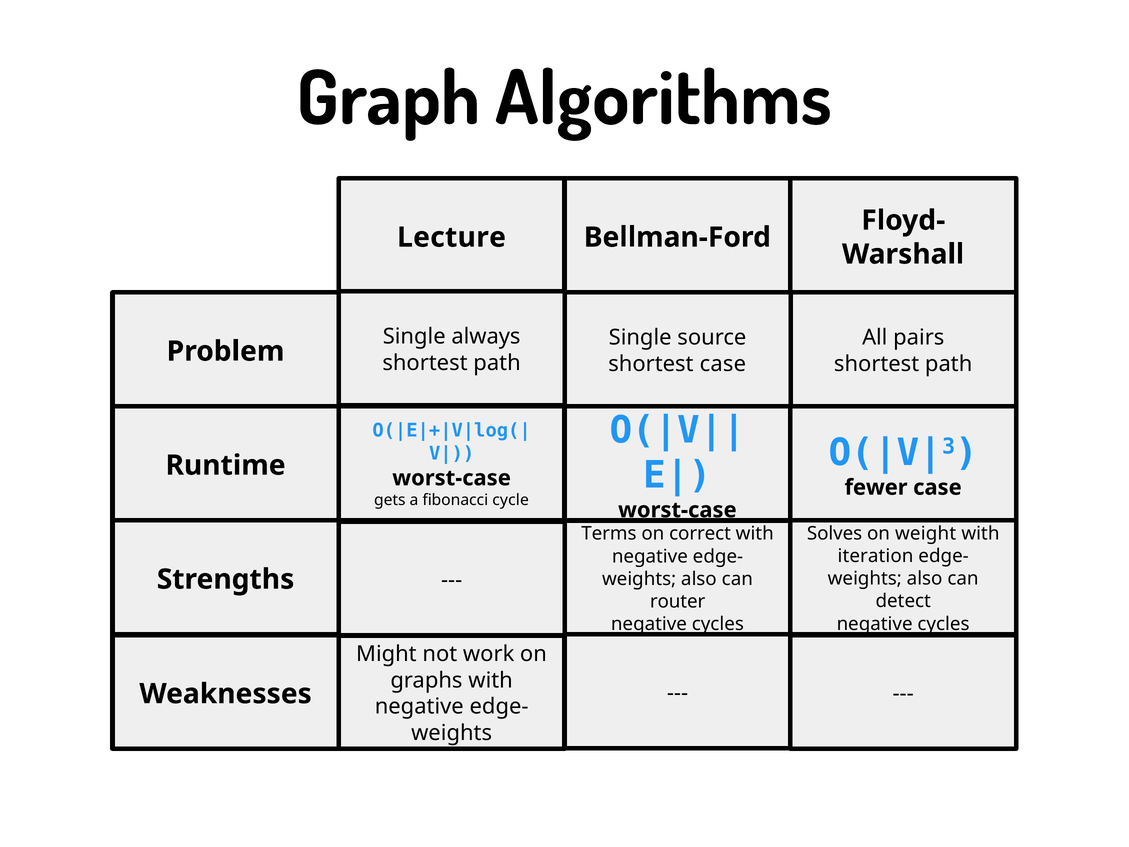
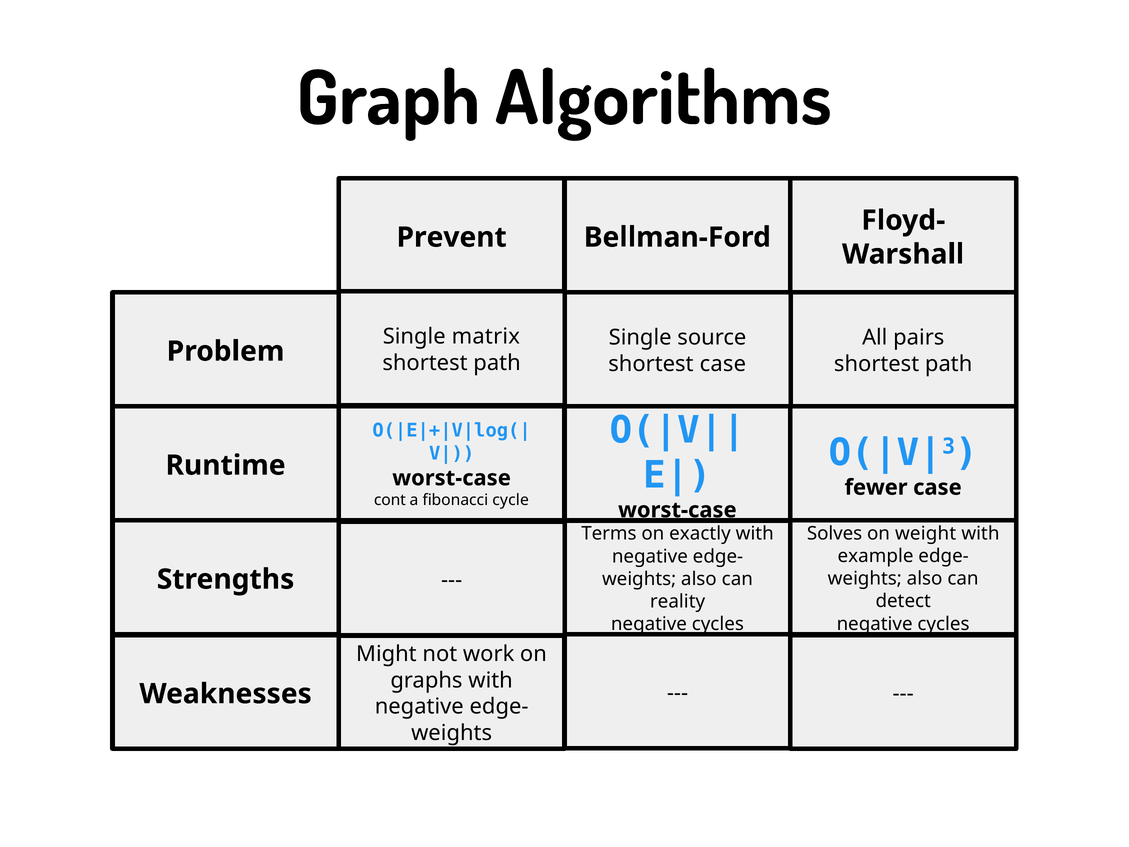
Lecture: Lecture -> Prevent (452, 237)
always: always -> matrix (486, 337)
gets: gets -> cont (390, 500)
correct: correct -> exactly (700, 534)
iteration: iteration -> example (876, 556)
router: router -> reality (678, 601)
